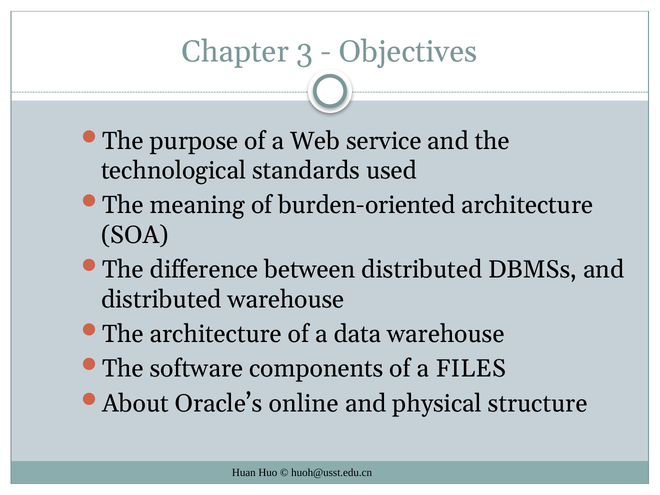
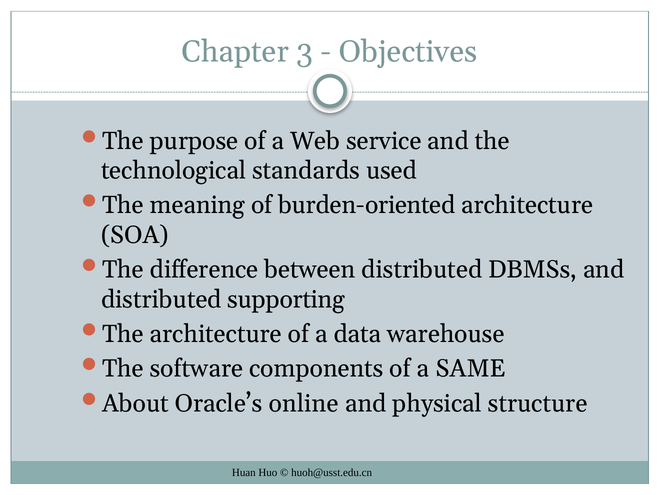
distributed warehouse: warehouse -> supporting (286, 299)
FILES: FILES -> SAME (471, 369)
